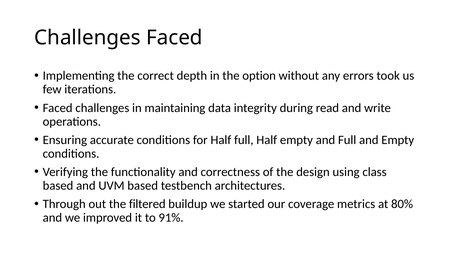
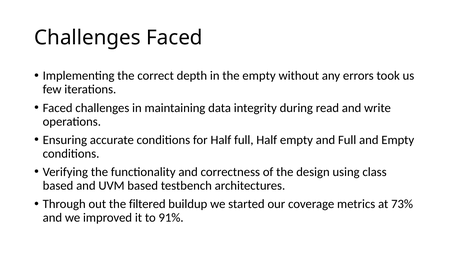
the option: option -> empty (259, 76)
80%: 80% -> 73% (402, 204)
